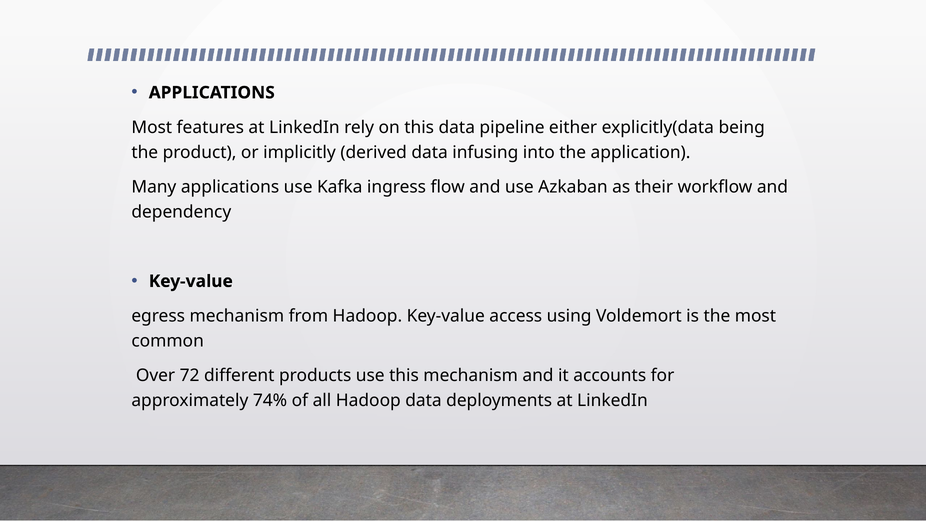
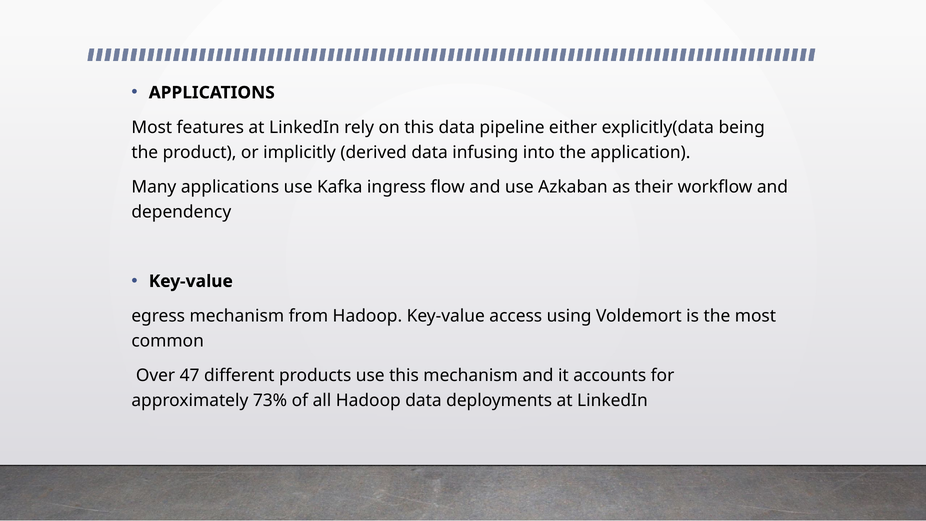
72: 72 -> 47 (190, 375)
74%: 74% -> 73% (270, 400)
